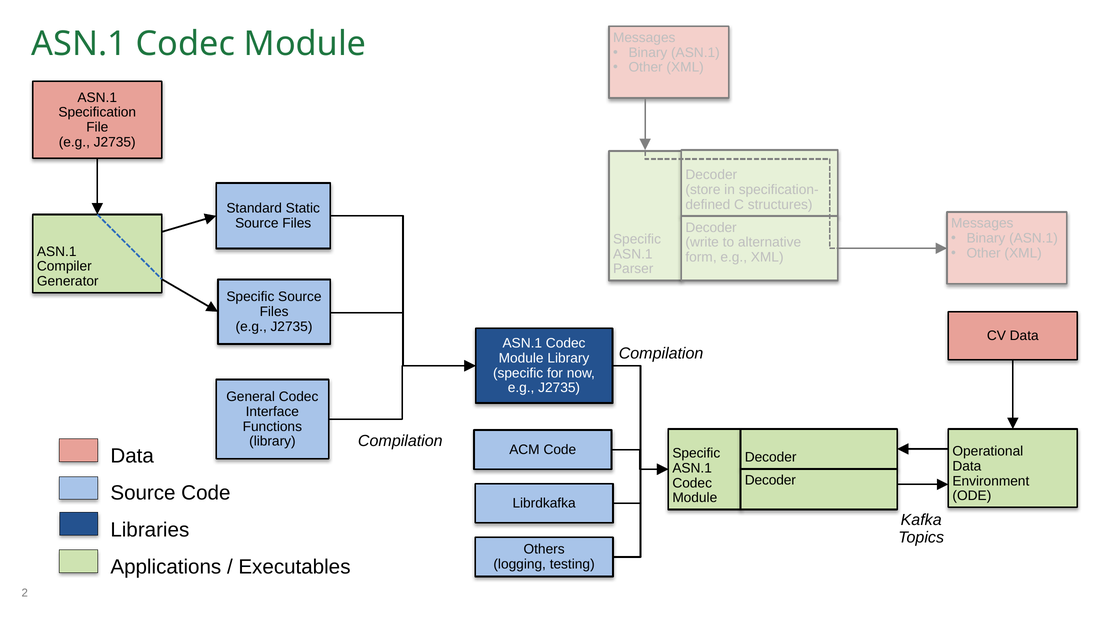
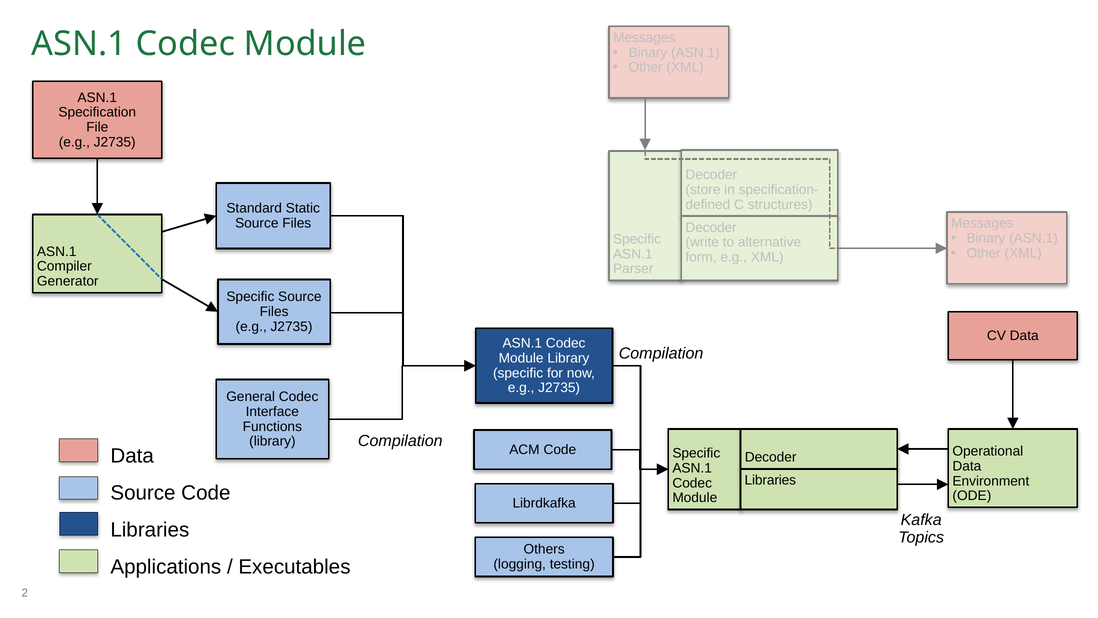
Decoder: Decoder -> Libraries (770, 480)
